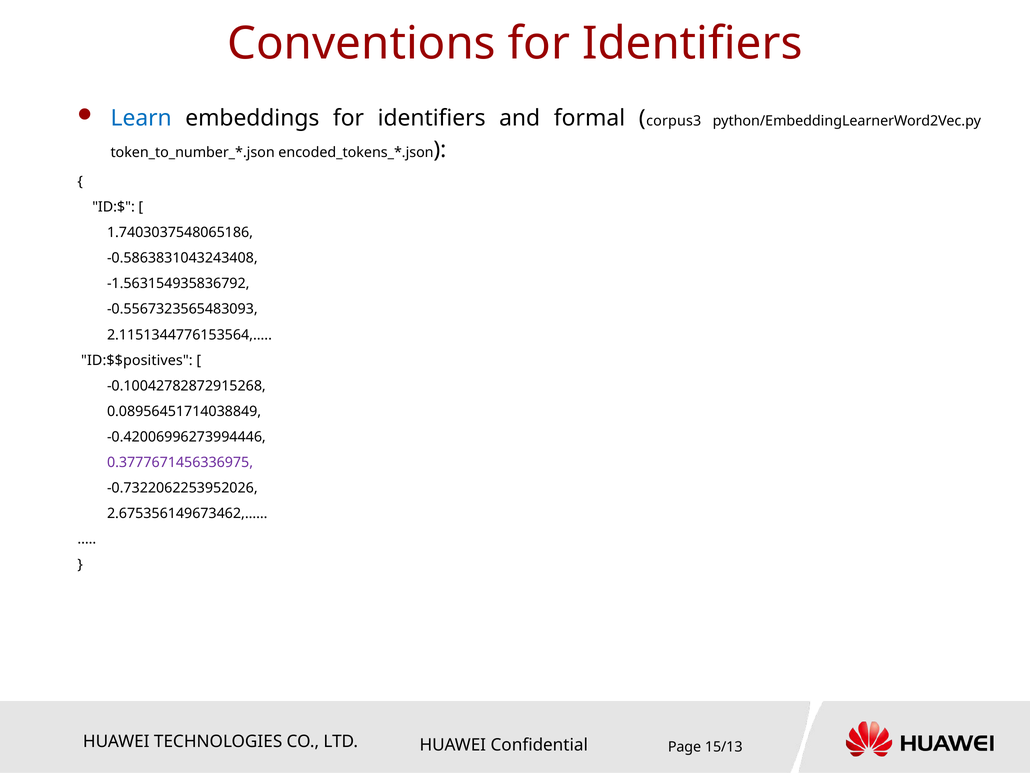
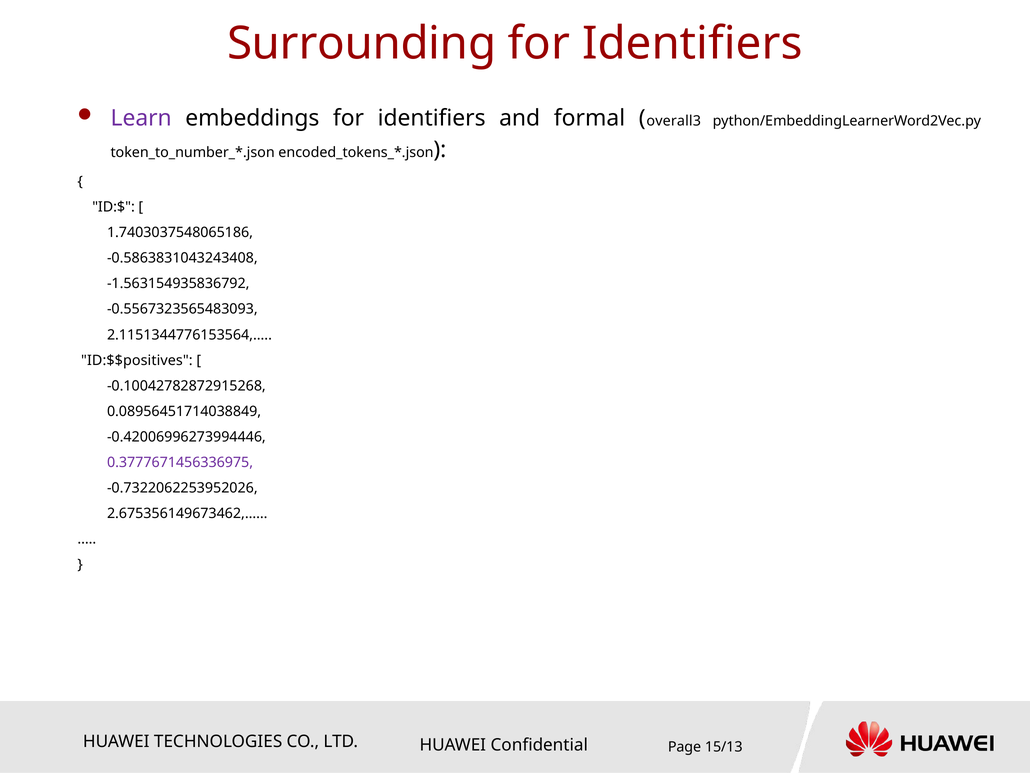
Conventions: Conventions -> Surrounding (362, 44)
Learn colour: blue -> purple (141, 118)
corpus3: corpus3 -> overall3 (674, 121)
